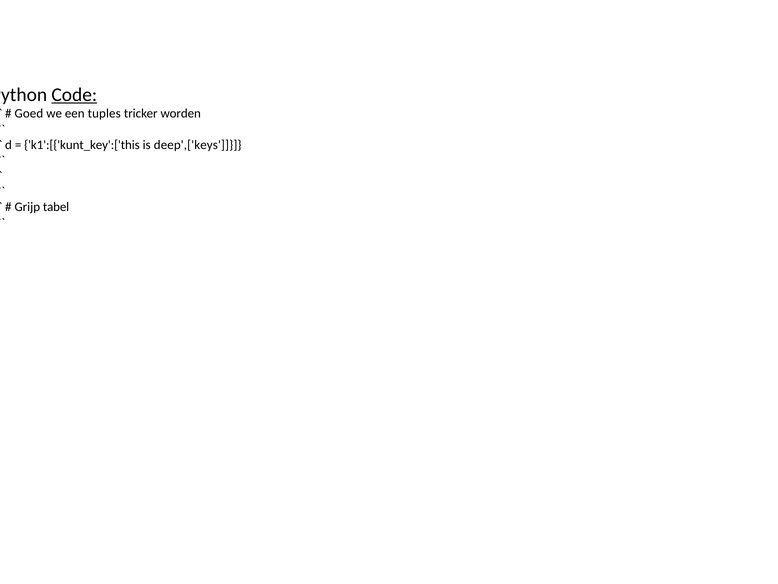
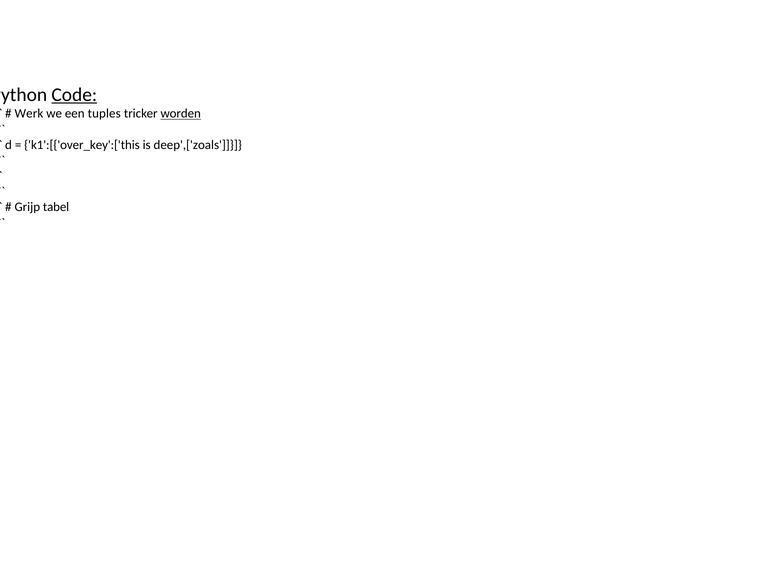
Goed: Goed -> Werk (29, 114)
worden underline: none -> present (181, 114)
k1':[{'kunt_key':['this: k1':[{'kunt_key':['this -> k1':[{'over_key':['this (82, 145)
deep',['keys: deep',['keys -> deep',['zoals (198, 145)
